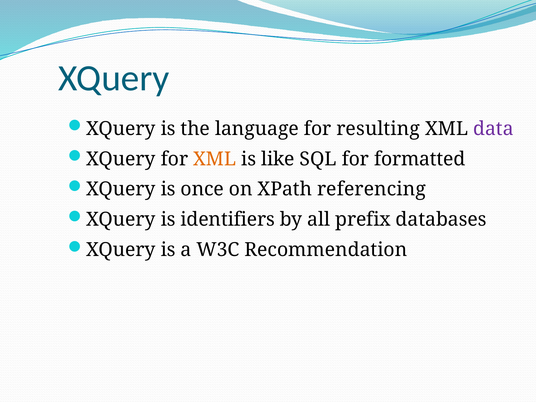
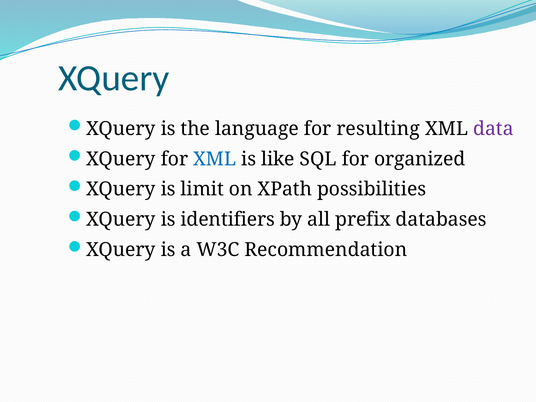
XML colour: orange -> blue (215, 159)
formatted: formatted -> organized (420, 159)
once: once -> limit (202, 189)
referencing: referencing -> possibilities (372, 189)
